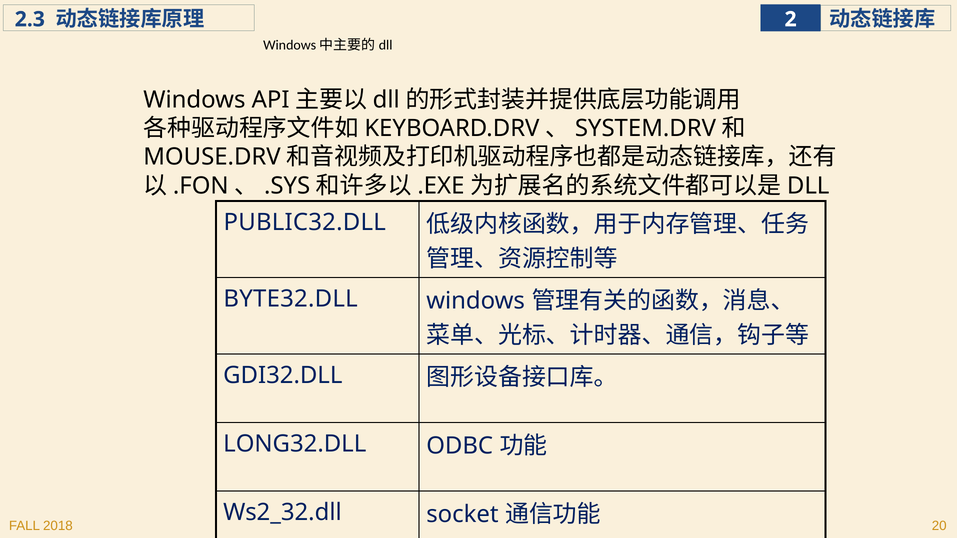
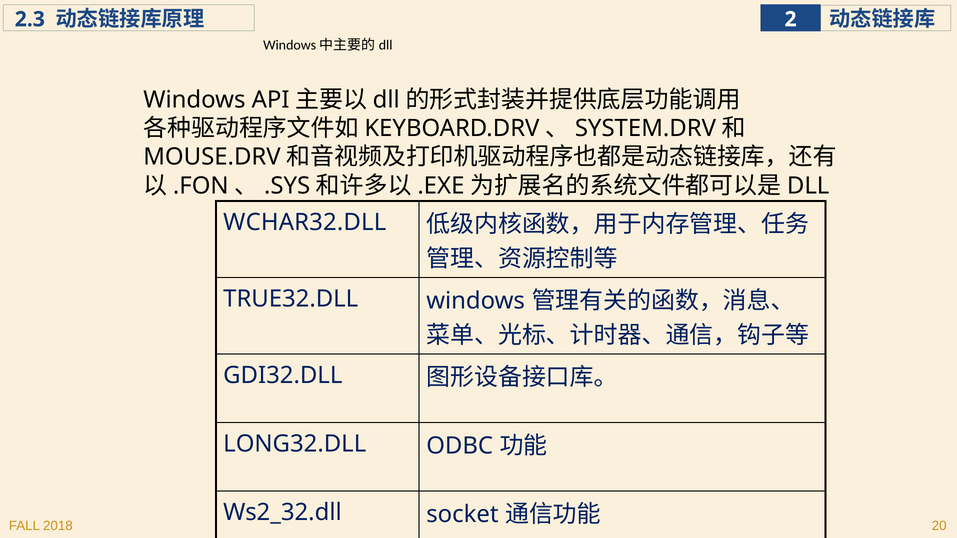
PUBLIC32.DLL: PUBLIC32.DLL -> WCHAR32.DLL (305, 222)
BYTE32.DLL: BYTE32.DLL -> TRUE32.DLL (291, 299)
